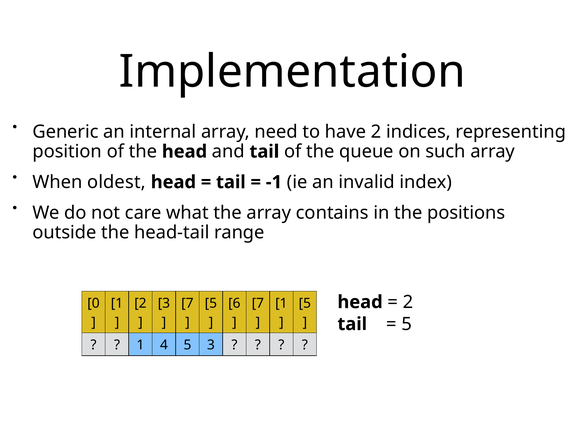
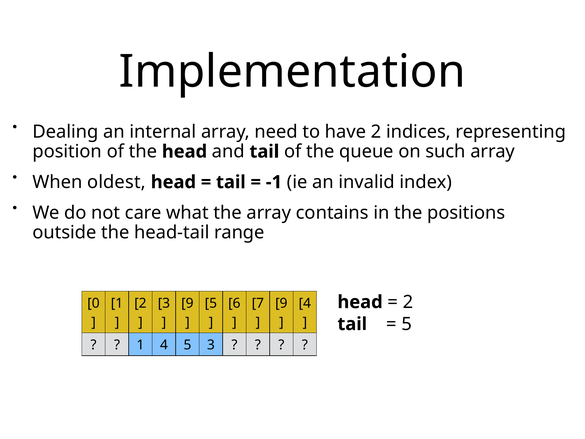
Generic: Generic -> Dealing (65, 132)
7: 7 -> 9 (187, 303)
1: 1 -> 9 (281, 303)
5: 5 -> 4 (305, 303)
